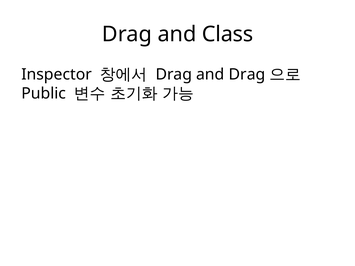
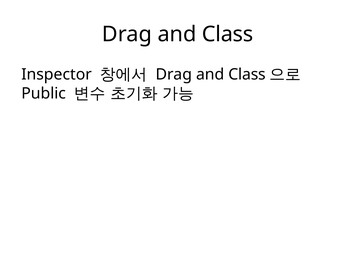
Drag: Drag -> Class (247, 74)
